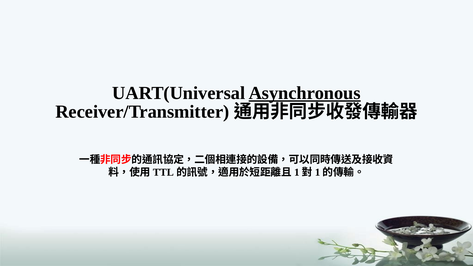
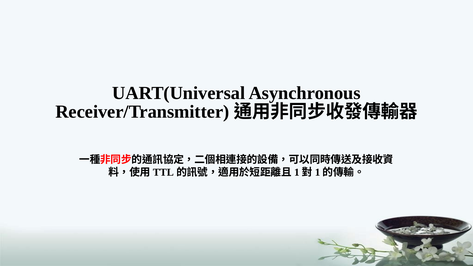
Asynchronous underline: present -> none (305, 93)
